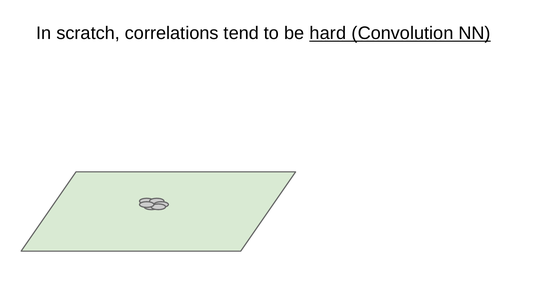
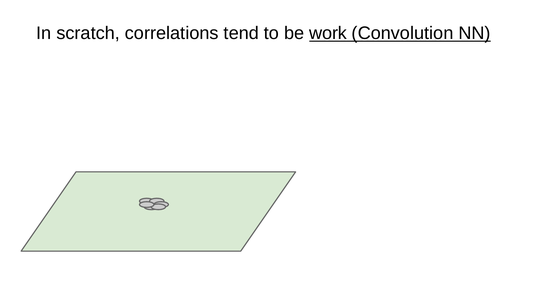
hard: hard -> work (328, 33)
